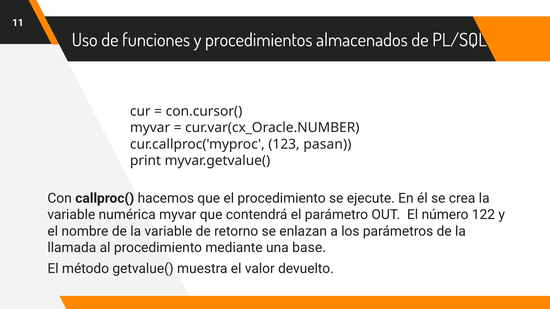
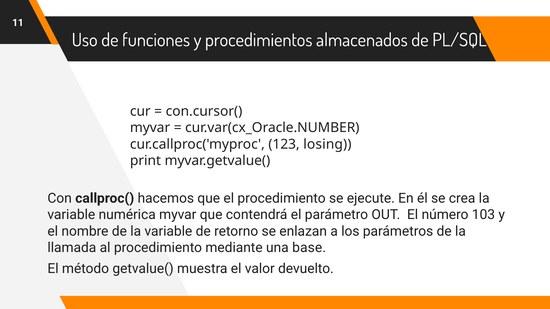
pasan: pasan -> losing (327, 144)
122: 122 -> 103 (483, 215)
